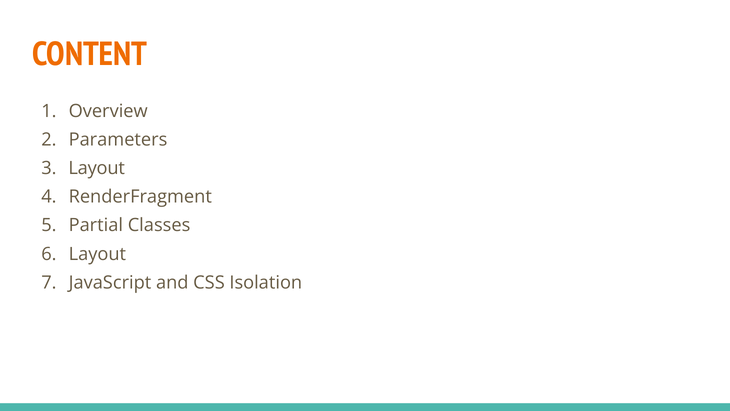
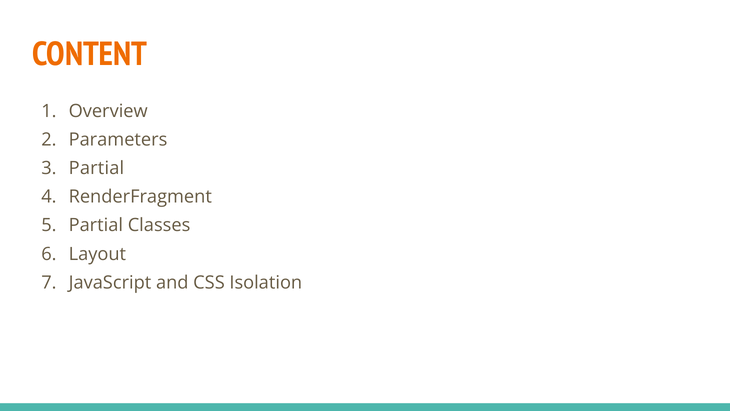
Layout: Layout -> Partial (96, 168)
